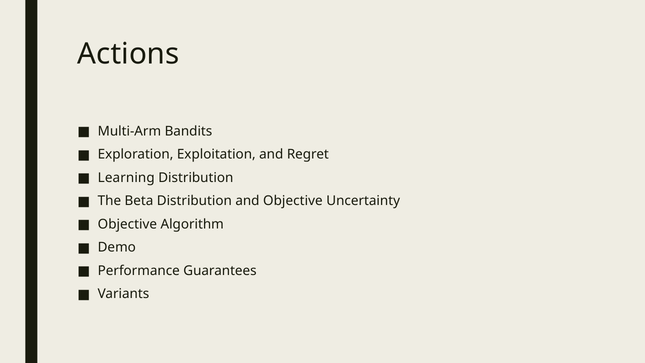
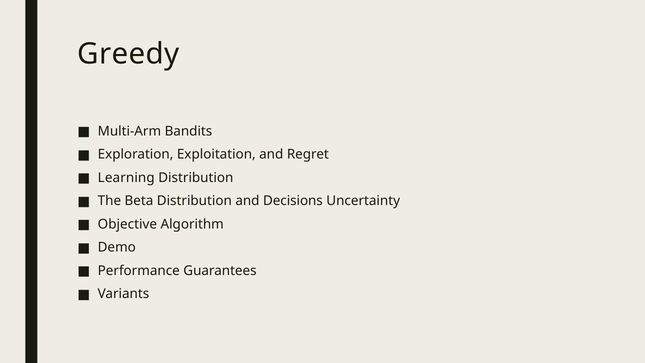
Actions: Actions -> Greedy (128, 54)
and Objective: Objective -> Decisions (293, 201)
